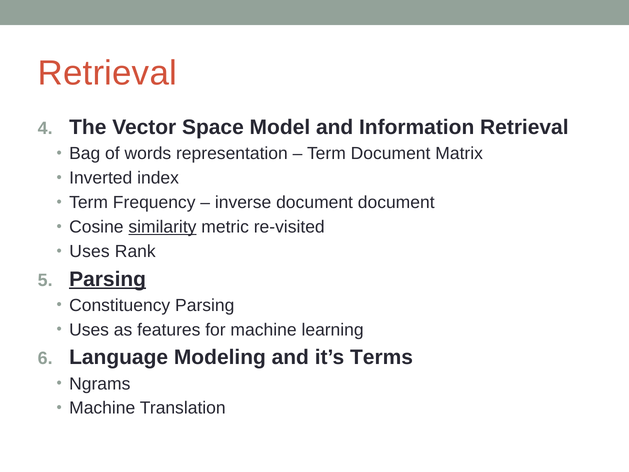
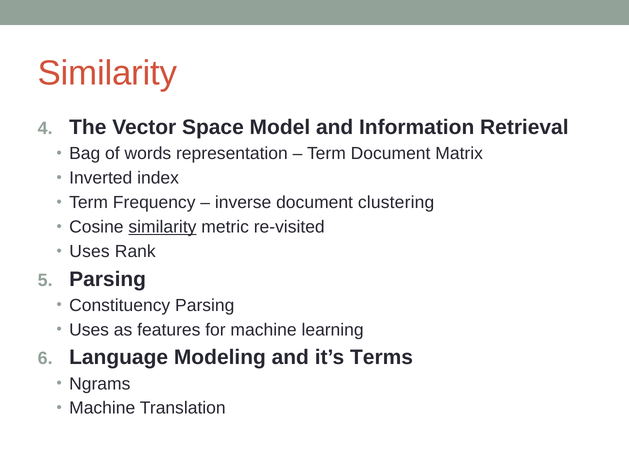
Retrieval: Retrieval -> Similarity (108, 73)
document document: document -> clustering (396, 203)
Parsing underline: present -> none (108, 279)
